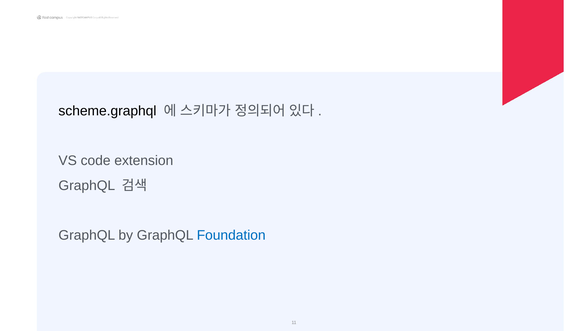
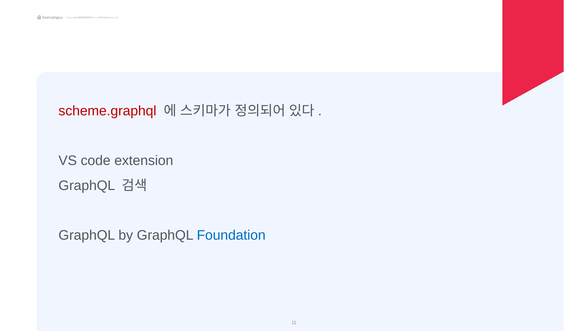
scheme.graphql colour: black -> red (107, 111)
